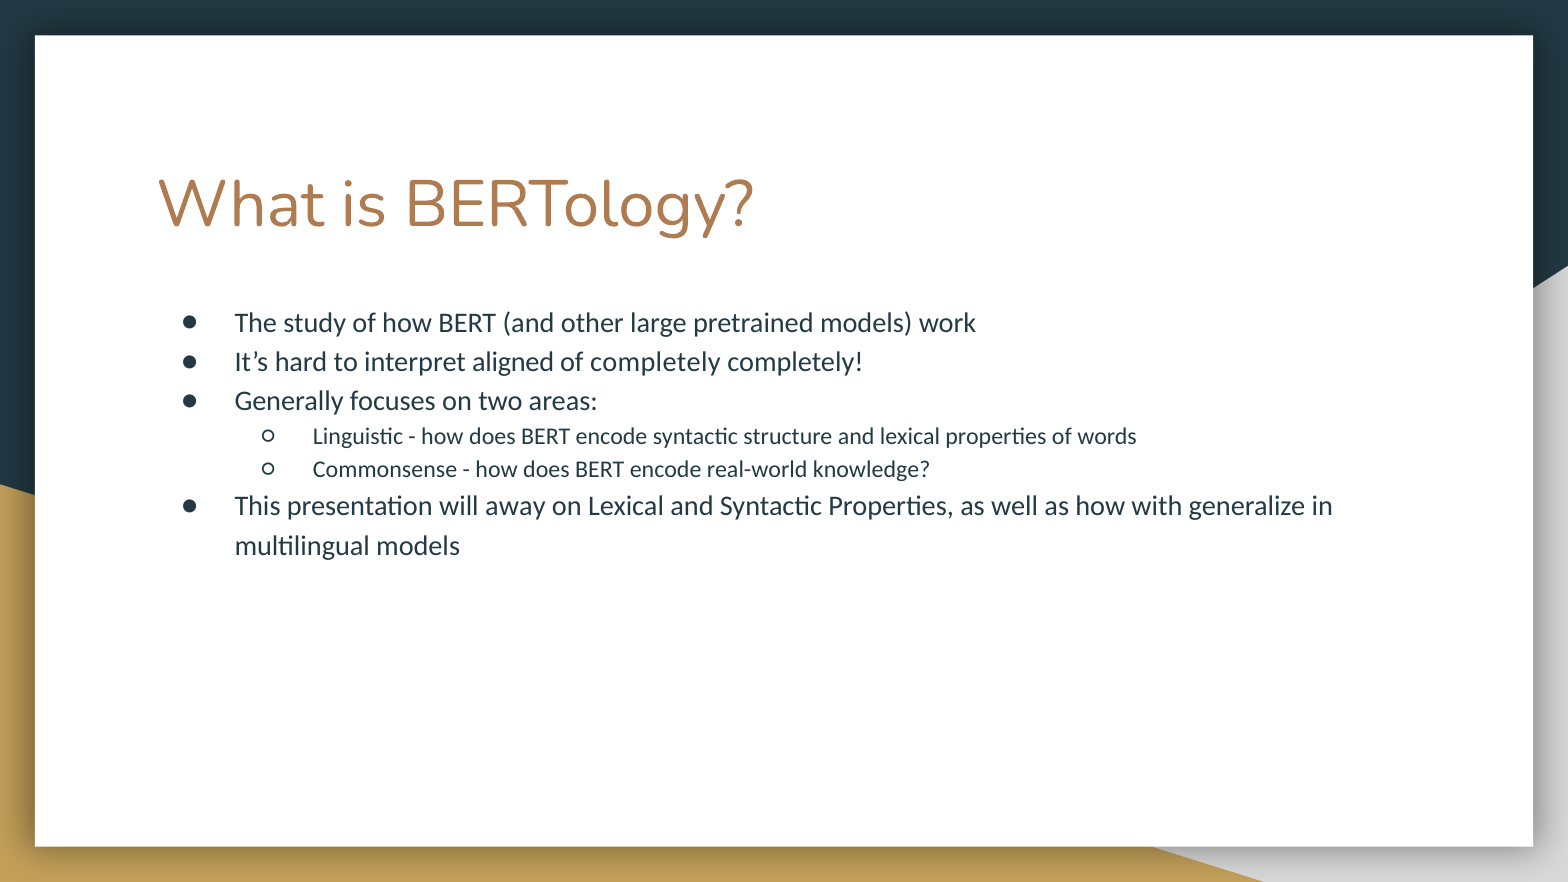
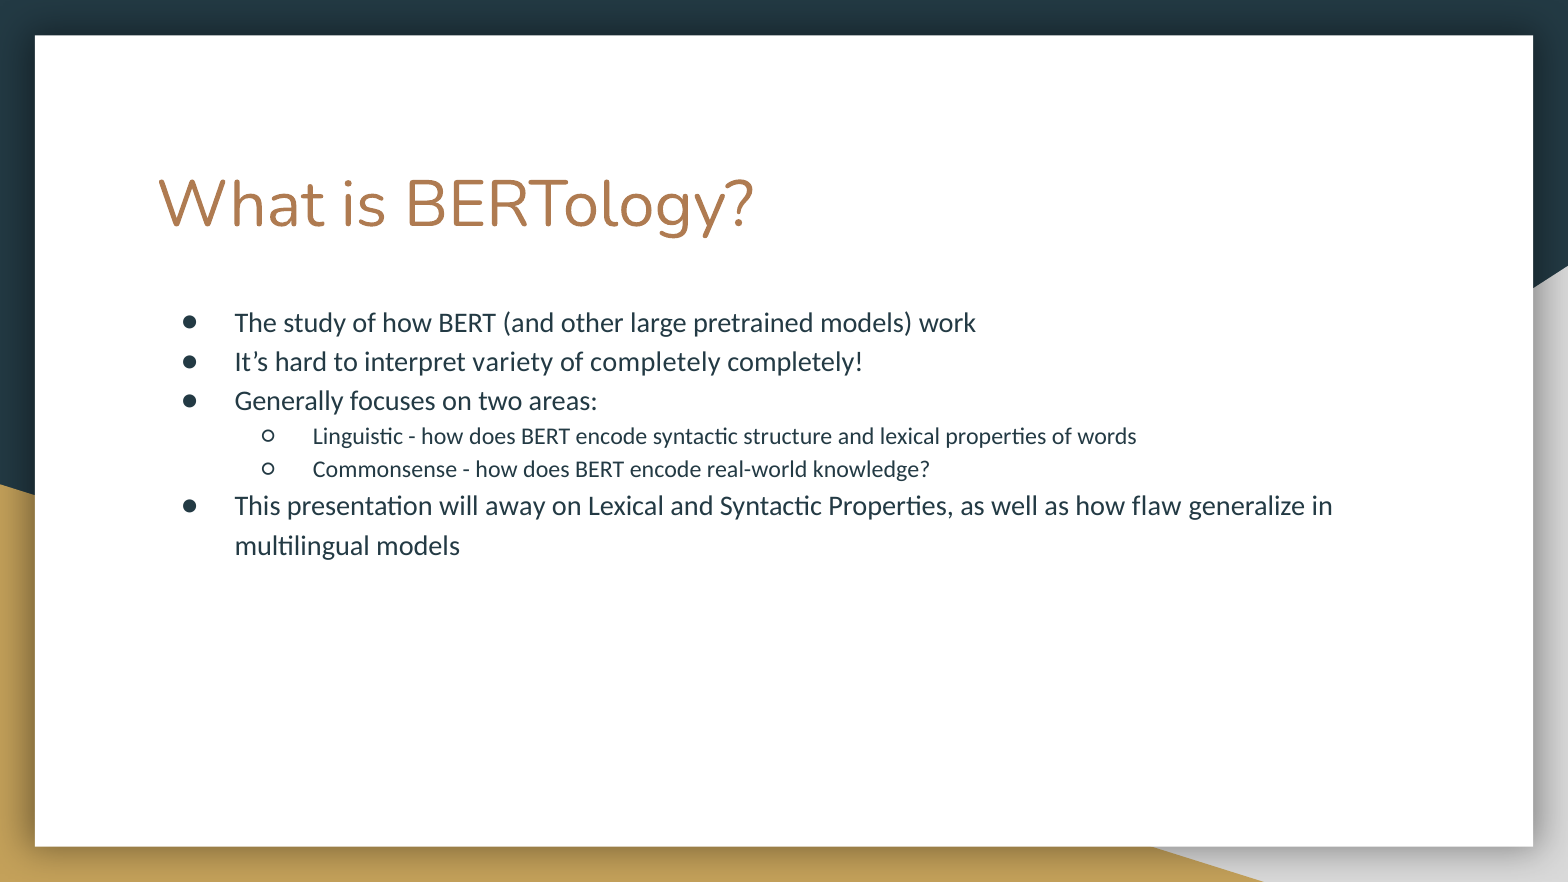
aligned: aligned -> variety (513, 362)
with: with -> flaw (1157, 507)
